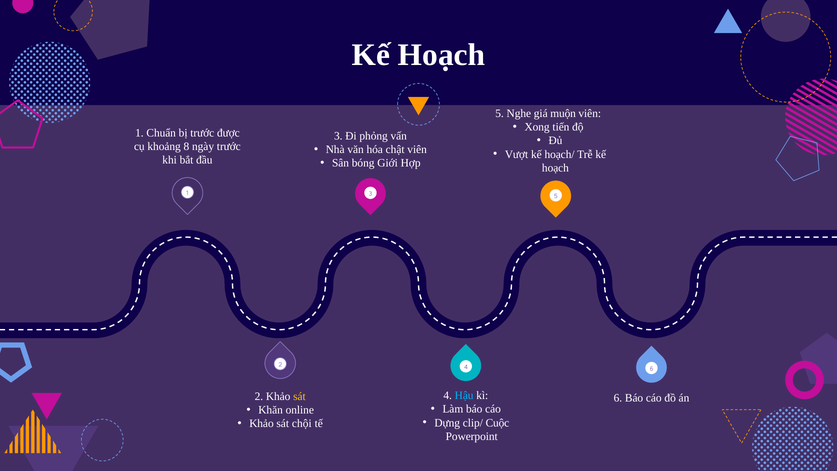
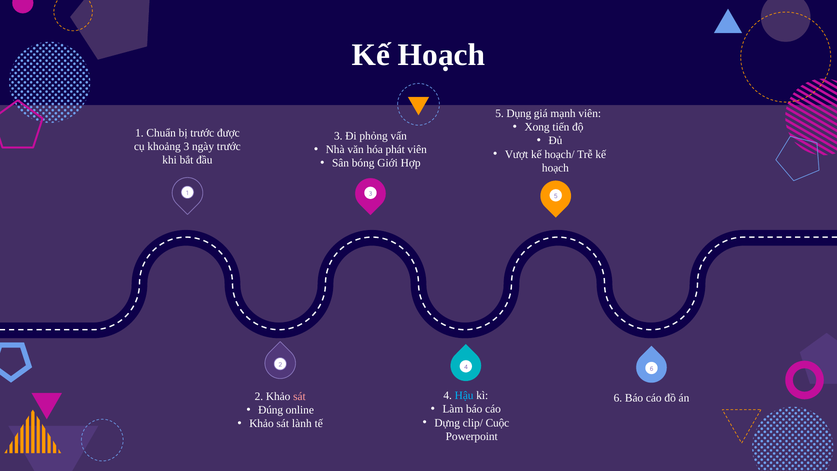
Nghe: Nghe -> Dụng (519, 113)
muộn: muộn -> mạnh (563, 113)
khoảng 8: 8 -> 3 (186, 146)
chật: chật -> phát (395, 149)
sát colour: yellow -> pink (299, 396)
Khăn: Khăn -> Đúng (271, 410)
chội: chội -> lành (302, 423)
